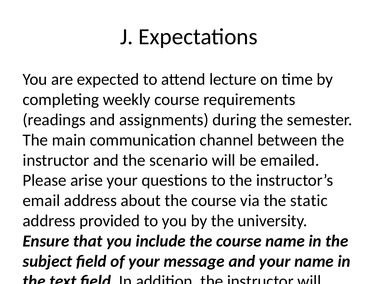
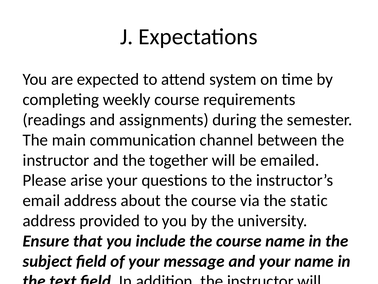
lecture: lecture -> system (233, 79)
scenario: scenario -> together (179, 160)
